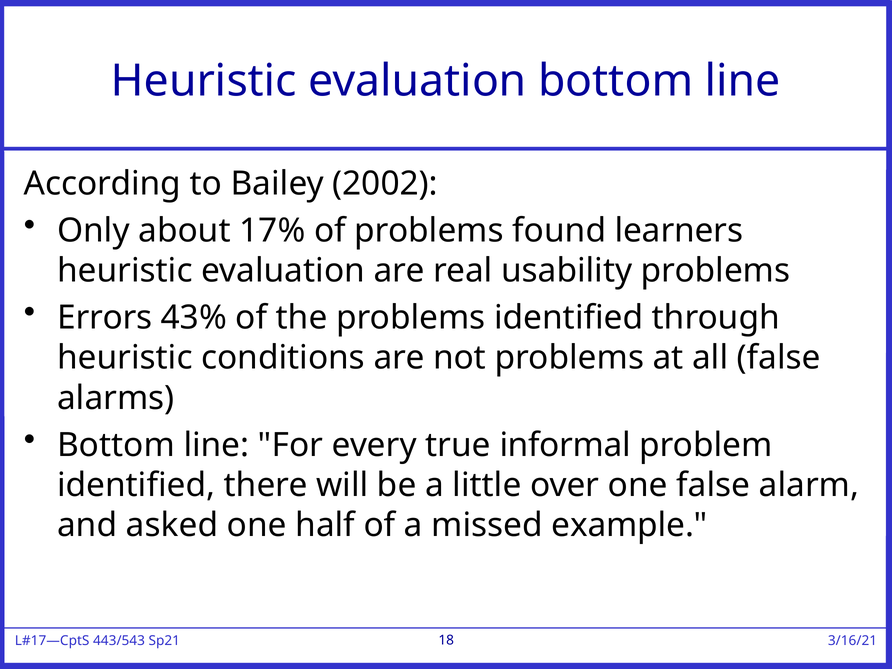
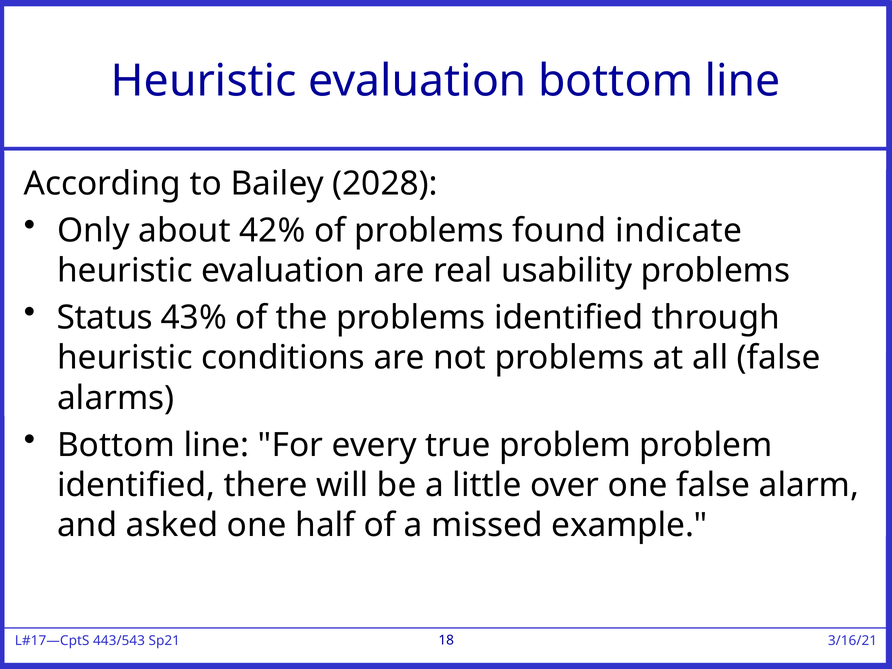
2002: 2002 -> 2028 (385, 184)
17%: 17% -> 42% (272, 231)
learners: learners -> indicate (679, 231)
Errors: Errors -> Status (105, 318)
true informal: informal -> problem (565, 445)
